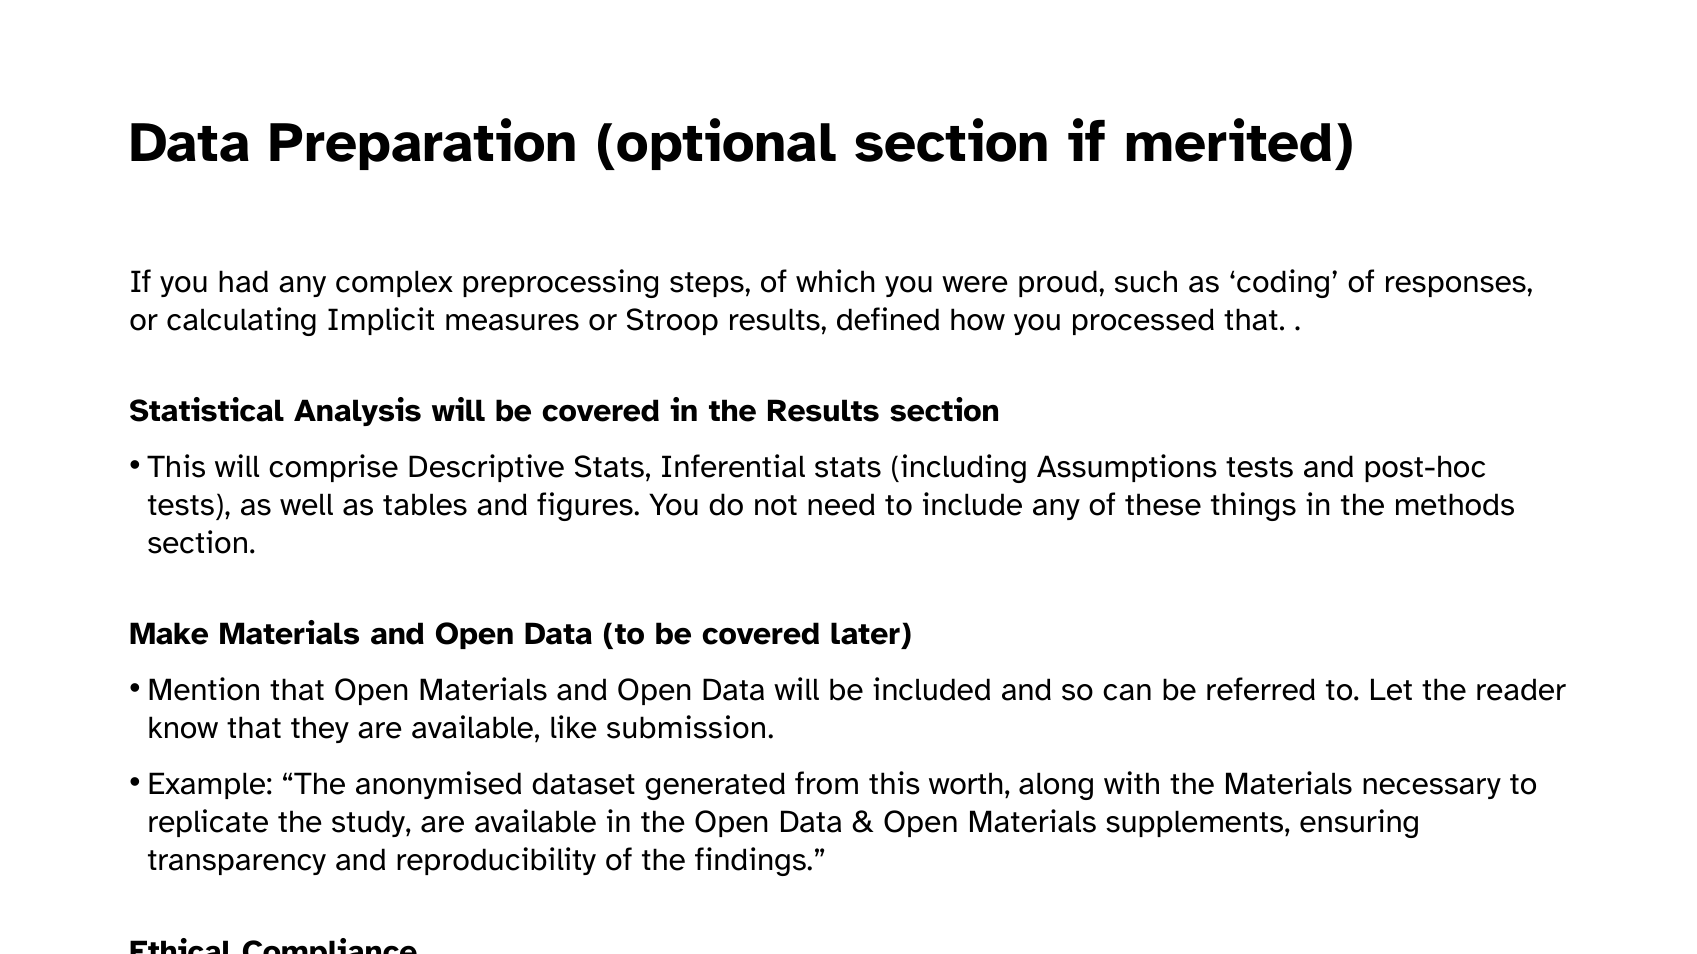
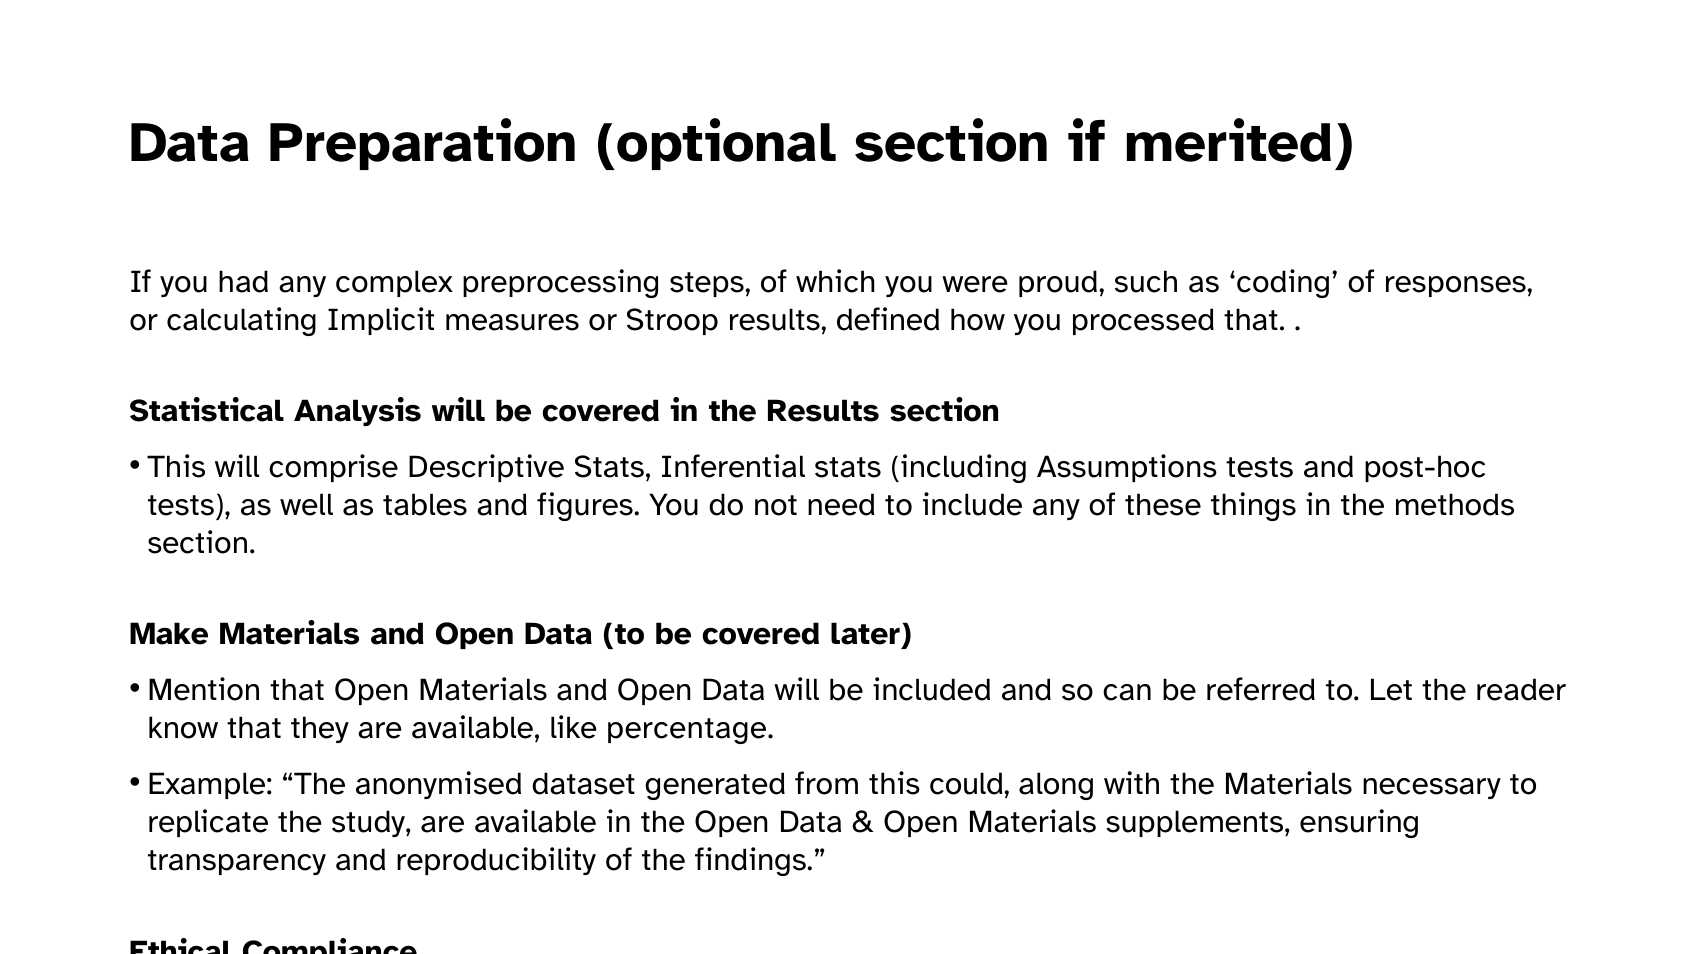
submission: submission -> percentage (690, 729)
worth: worth -> could (970, 785)
